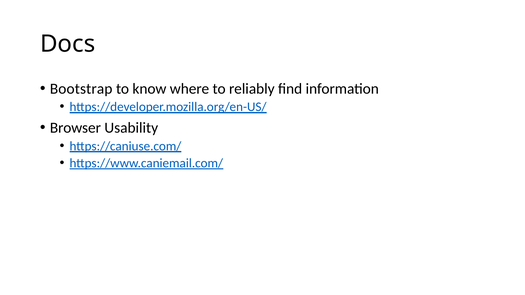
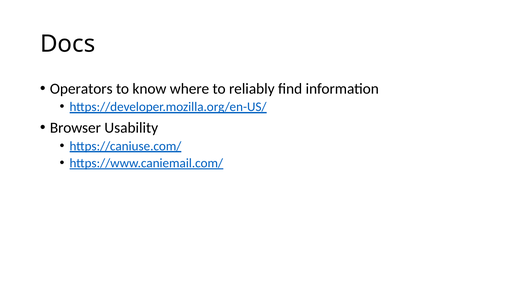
Bootstrap: Bootstrap -> Operators (81, 89)
